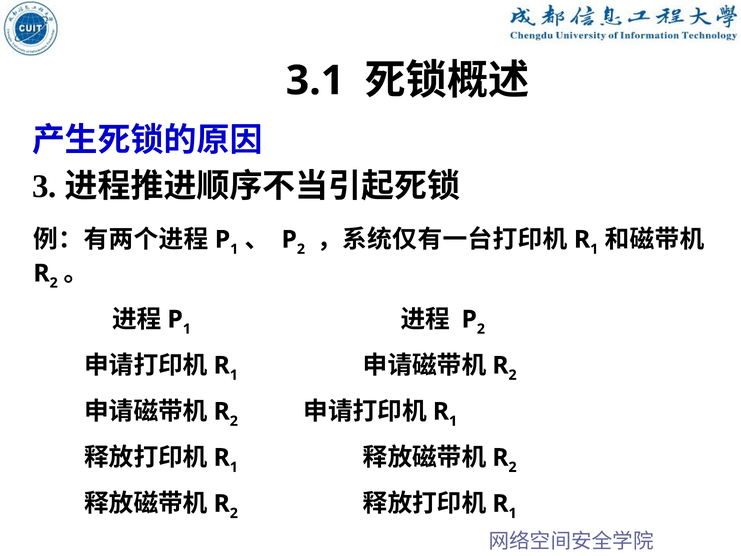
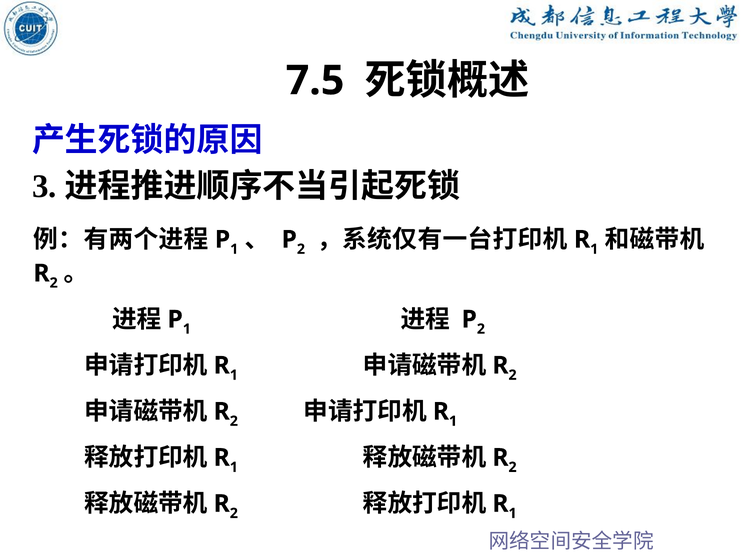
3.1: 3.1 -> 7.5 (315, 81)
